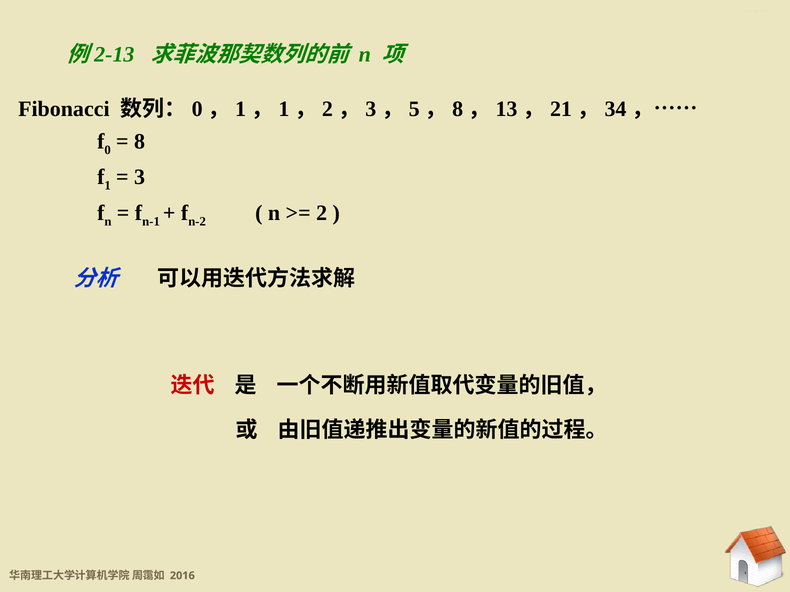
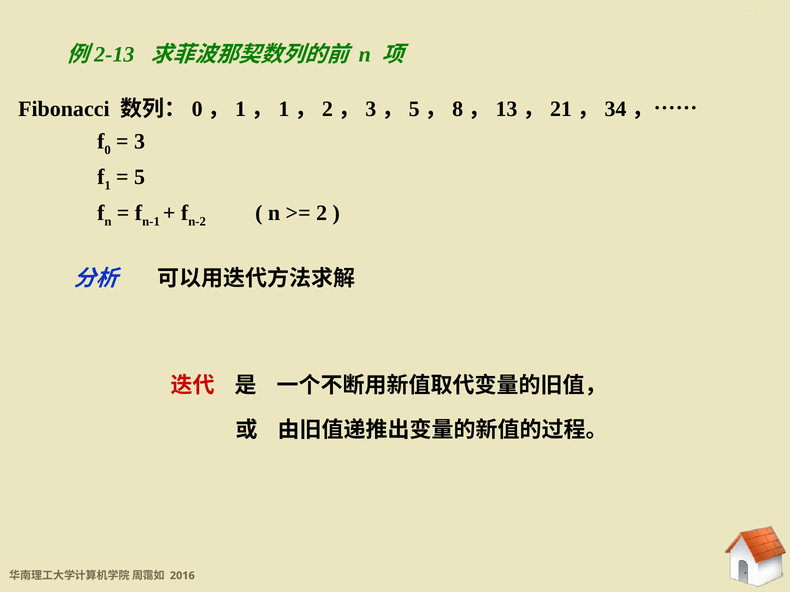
8: 8 -> 3 (140, 141)
3: 3 -> 5 (140, 177)
